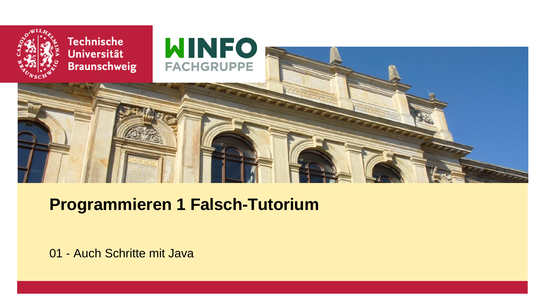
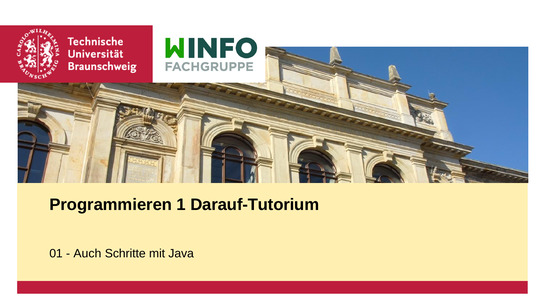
Falsch-Tutorium: Falsch-Tutorium -> Darauf-Tutorium (255, 205)
